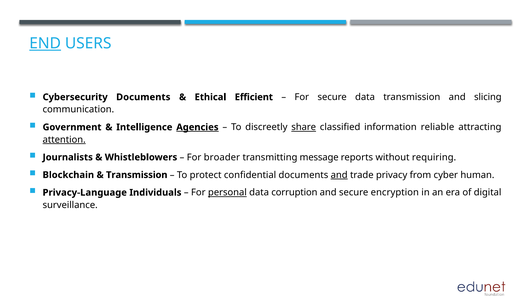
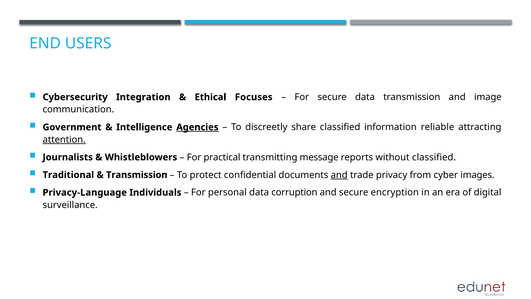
END underline: present -> none (45, 43)
Cybersecurity Documents: Documents -> Integration (143, 97)
Efficient: Efficient -> Focuses (254, 97)
slicing: slicing -> image (488, 97)
share underline: present -> none (304, 127)
broader: broader -> practical (222, 157)
without requiring: requiring -> classified (434, 157)
Blockchain: Blockchain -> Traditional (68, 175)
human: human -> images (477, 175)
personal underline: present -> none (227, 192)
